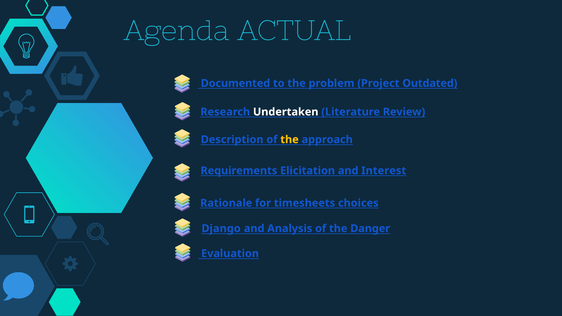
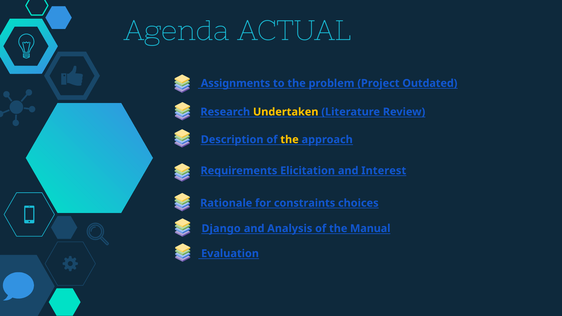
Documented: Documented -> Assignments (236, 83)
Undertaken colour: white -> yellow (286, 112)
timesheets: timesheets -> constraints (305, 203)
Danger: Danger -> Manual (370, 229)
